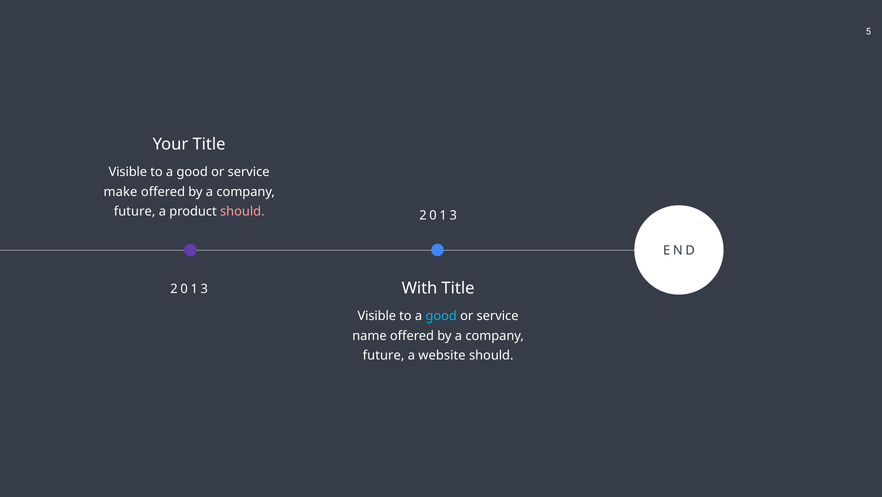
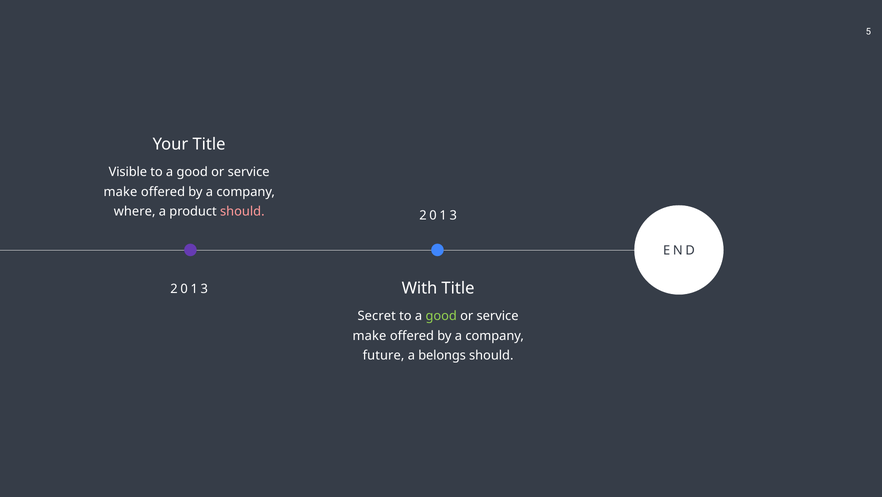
future: future -> where (135, 211)
Visible: Visible -> Secret (377, 315)
good colour: light blue -> light green (441, 315)
name: name -> make (369, 335)
website: website -> belongs (442, 355)
